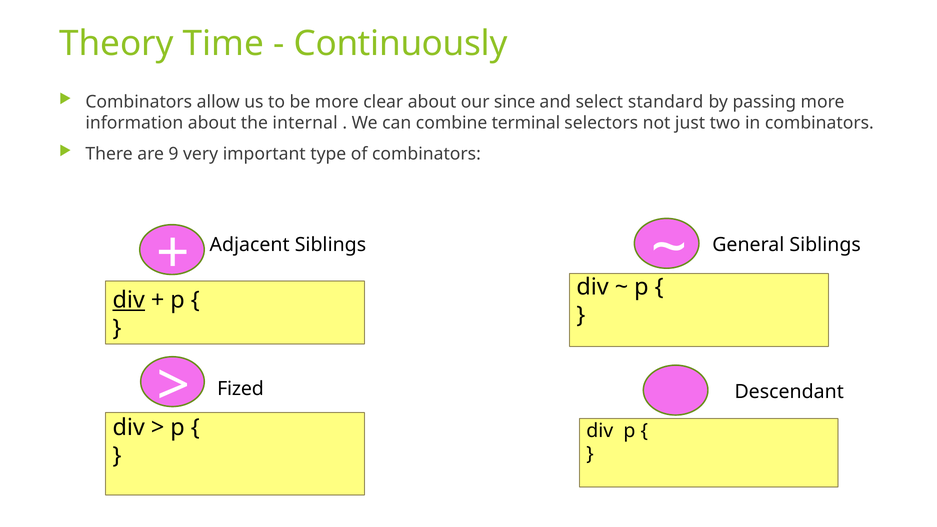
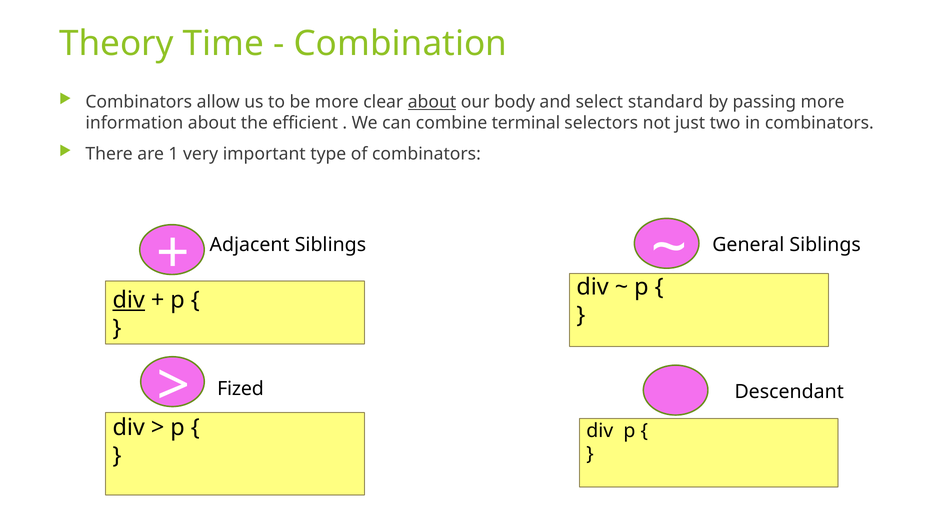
Continuously: Continuously -> Combination (400, 44)
about underline: none -> present (432, 102)
since: since -> body (515, 102)
internal: internal -> efficient (305, 123)
9: 9 -> 1 (173, 154)
